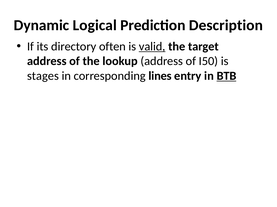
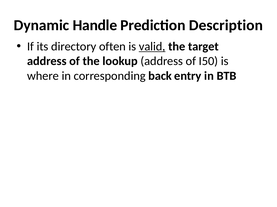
Logical: Logical -> Handle (95, 25)
stages: stages -> where (43, 76)
lines: lines -> back (160, 76)
BTB underline: present -> none (226, 76)
